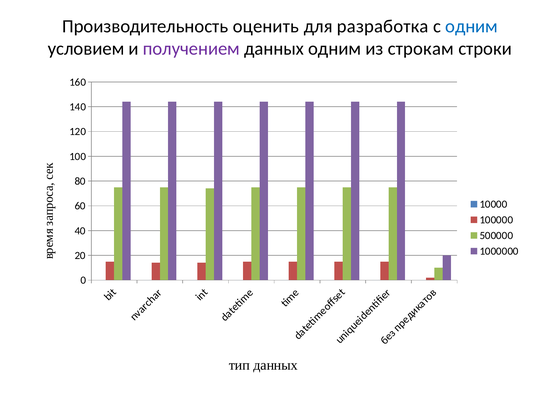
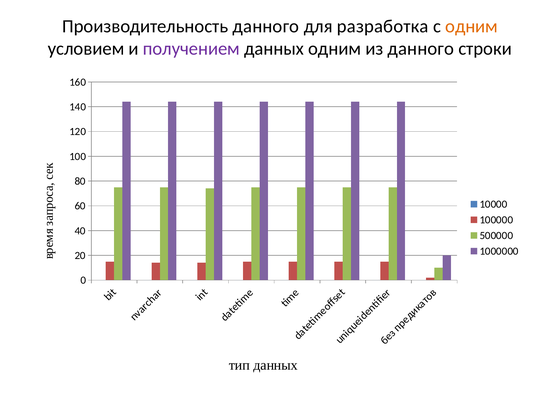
Производительность оценить: оценить -> данного (266, 26)
одним colour: blue -> orange (472, 26)
из строкам: строкам -> данного (421, 49)
